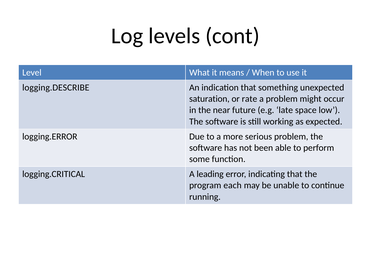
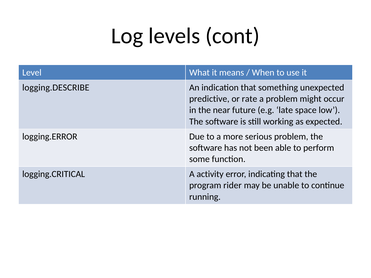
saturation: saturation -> predictive (209, 99)
leading: leading -> activity (210, 174)
each: each -> rider (233, 186)
